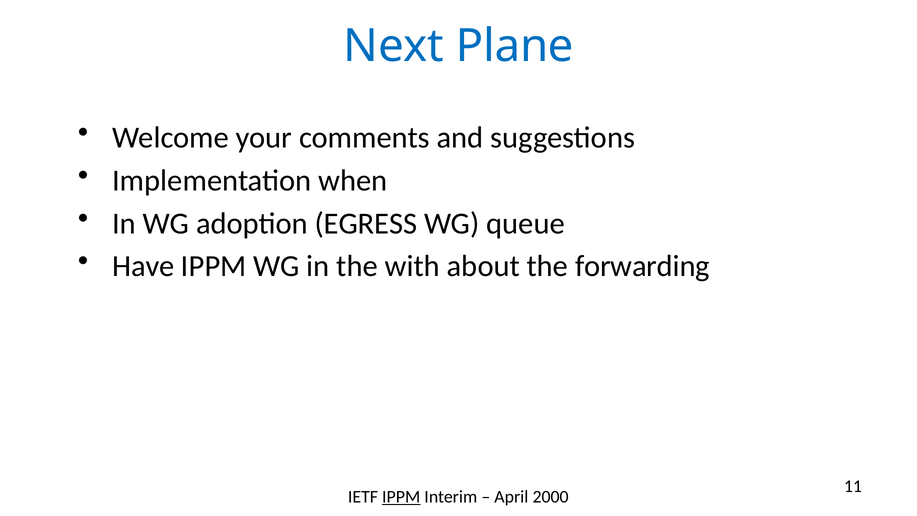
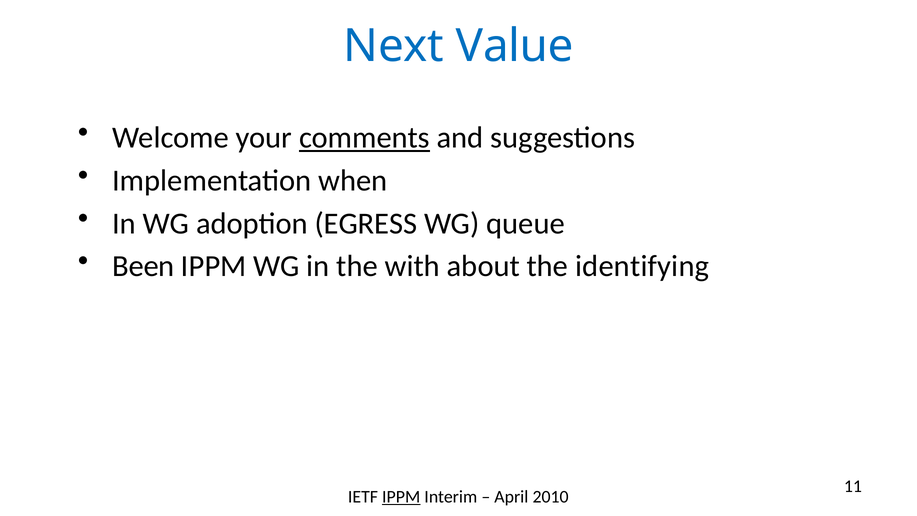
Plane: Plane -> Value (515, 46)
comments underline: none -> present (364, 138)
Have: Have -> Been (143, 266)
forwarding: forwarding -> identifying (642, 266)
2000: 2000 -> 2010 (551, 497)
